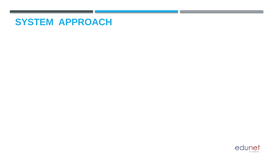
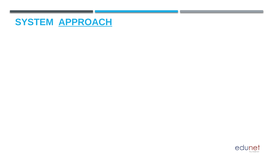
APPROACH underline: none -> present (85, 22)
